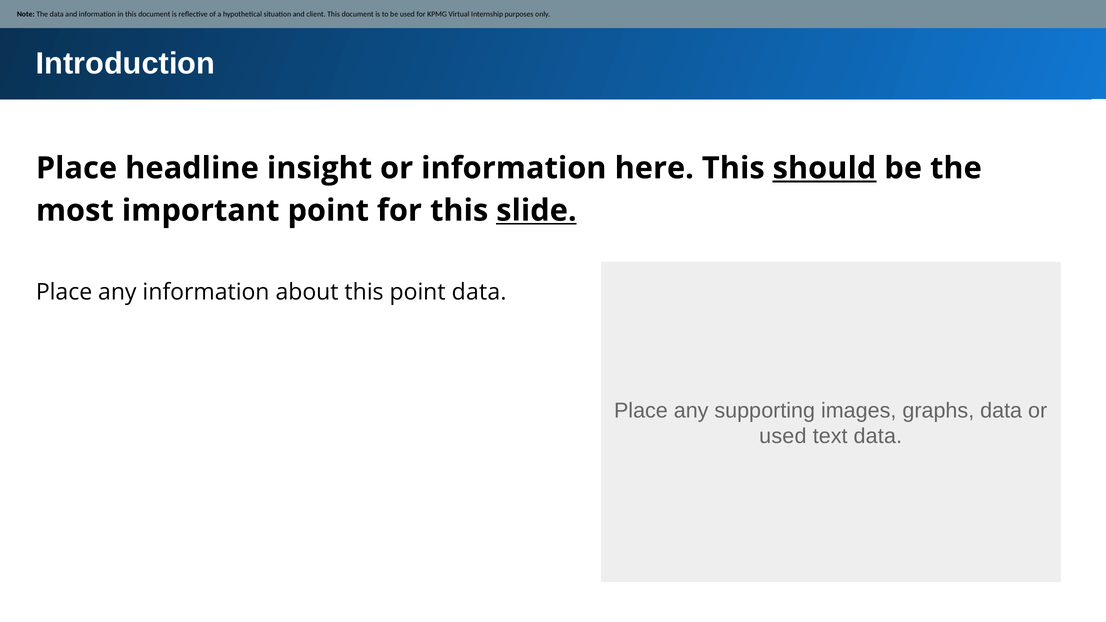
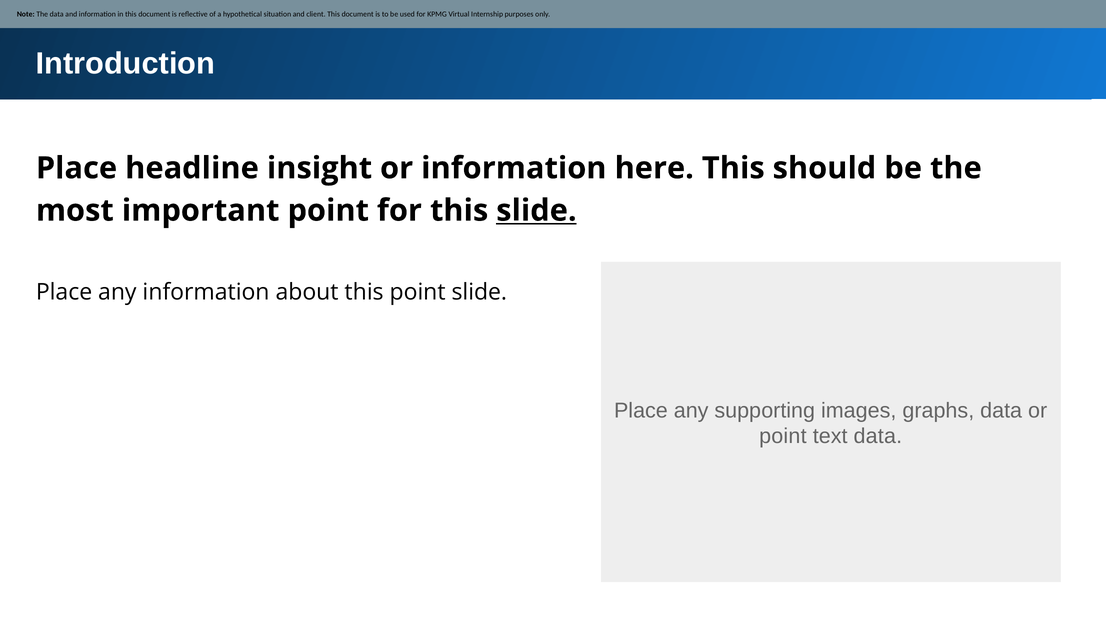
should underline: present -> none (824, 168)
point data: data -> slide (479, 292)
used: used -> point (783, 436)
